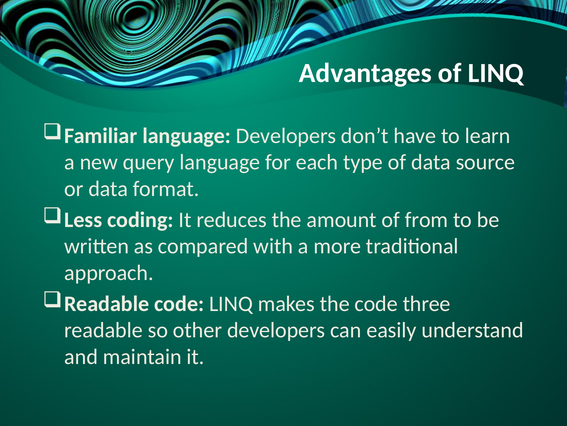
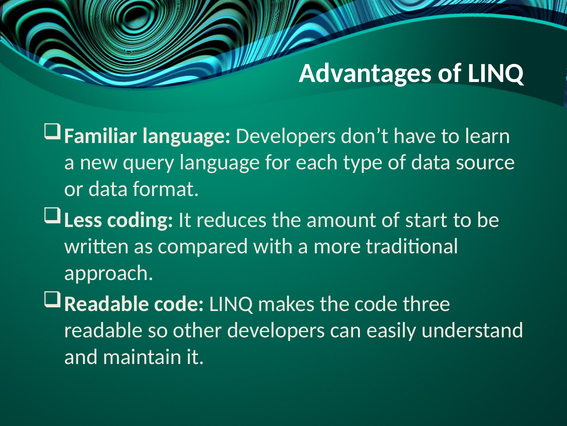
from: from -> start (426, 219)
